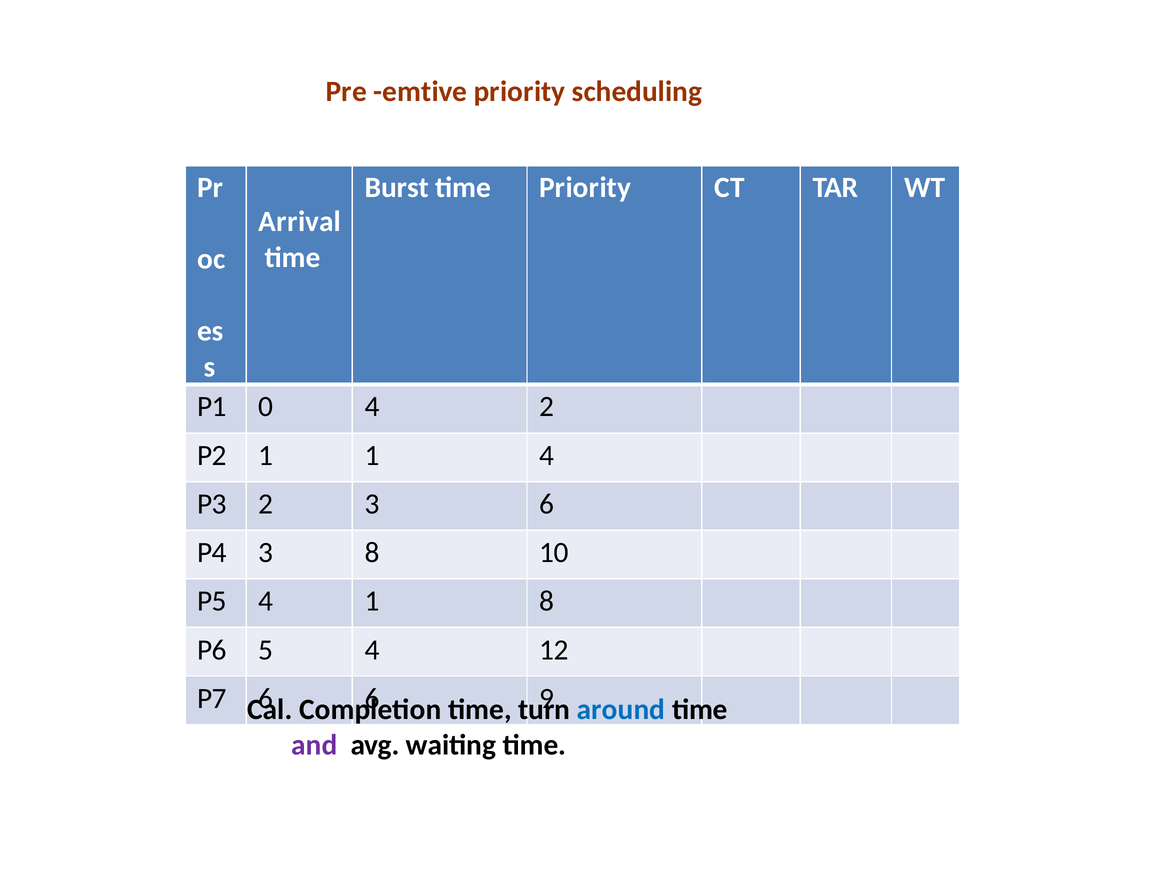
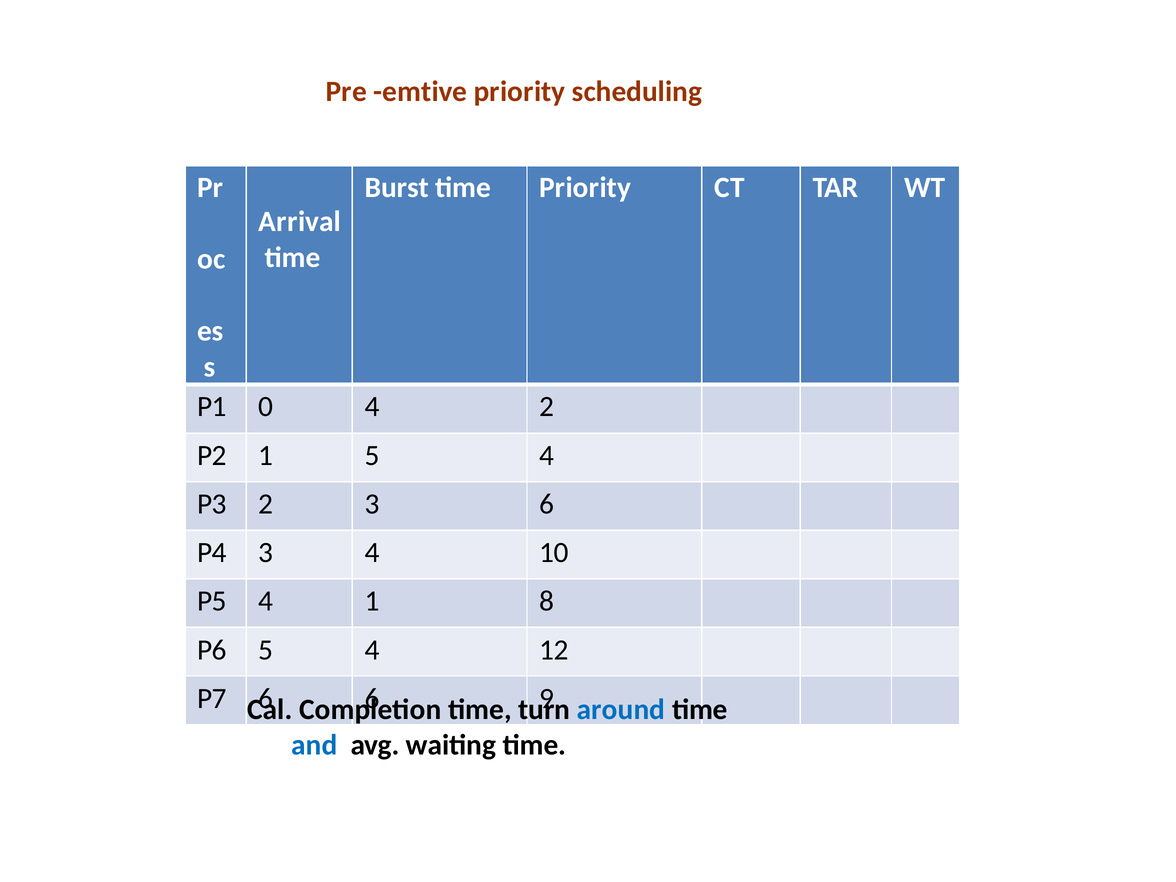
1 1: 1 -> 5 (372, 455)
3 8: 8 -> 4 (372, 553)
and colour: purple -> blue (314, 745)
